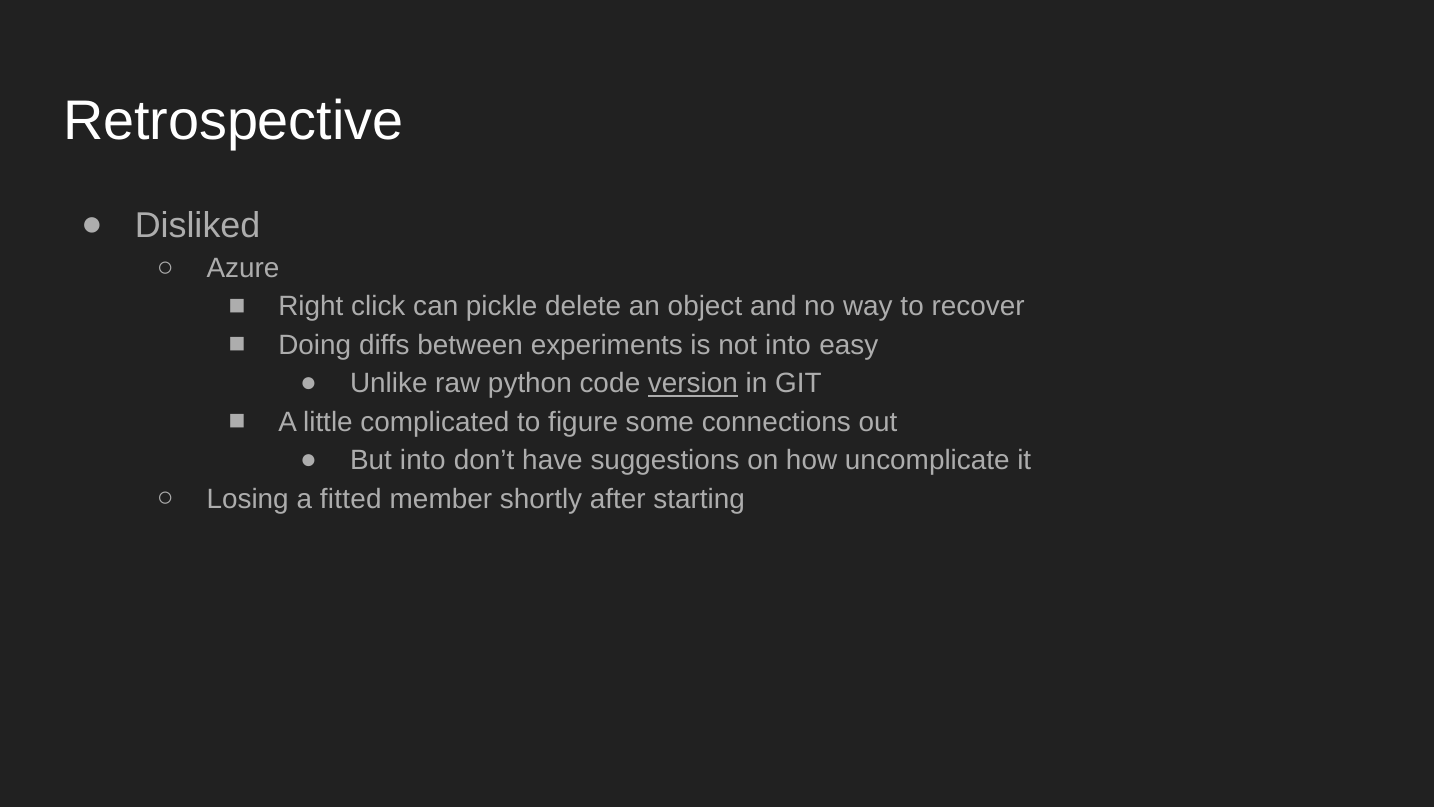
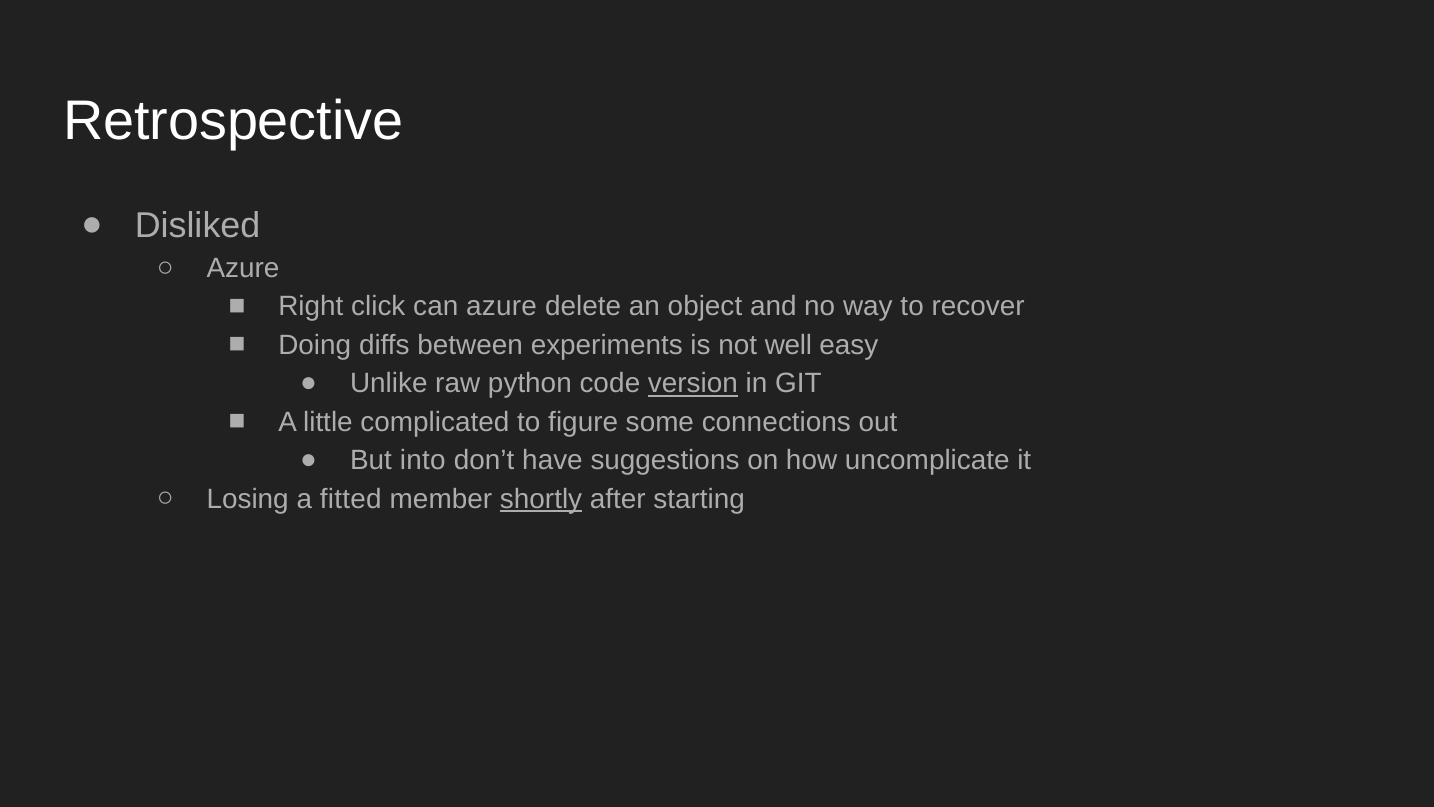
can pickle: pickle -> azure (501, 307)
not into: into -> well (788, 345)
shortly underline: none -> present (541, 499)
